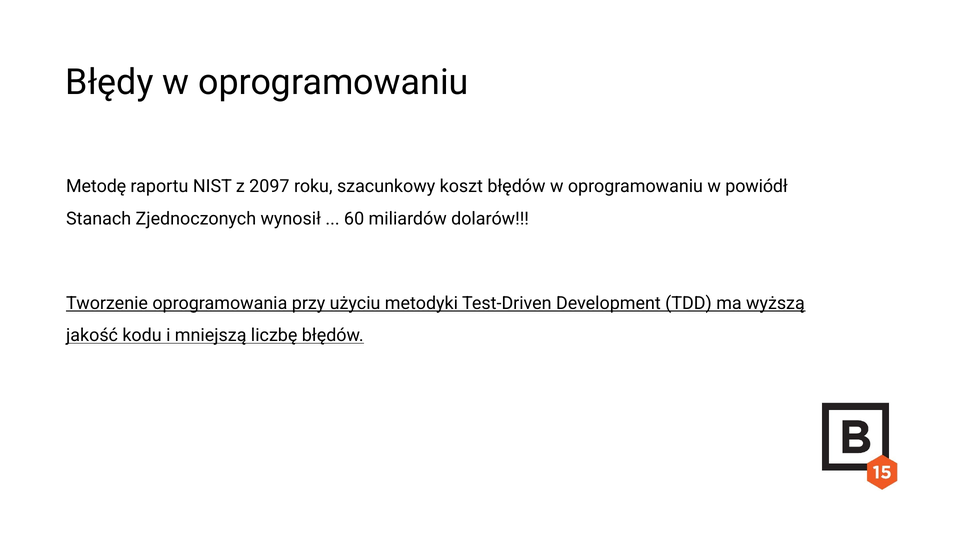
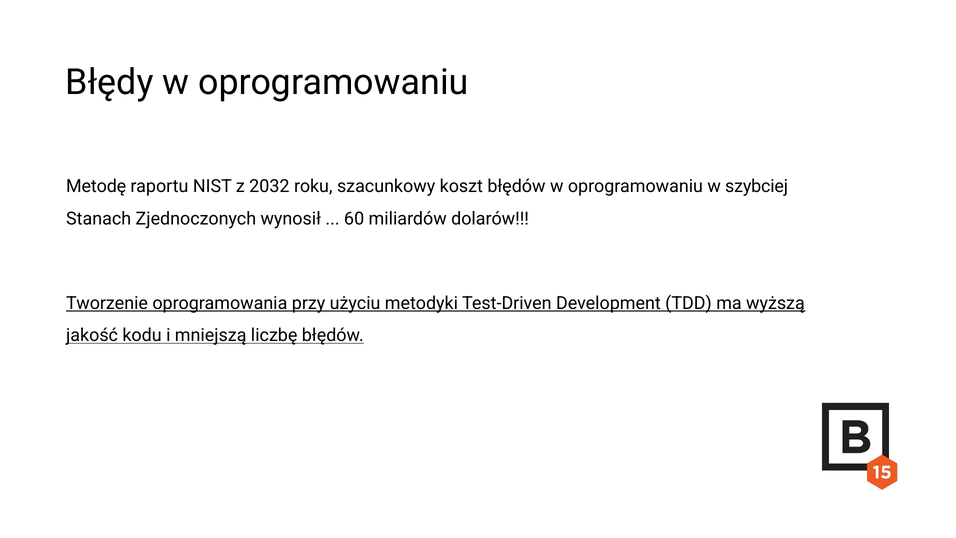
2097: 2097 -> 2032 (269, 186)
powiódł: powiódł -> szybciej (757, 186)
